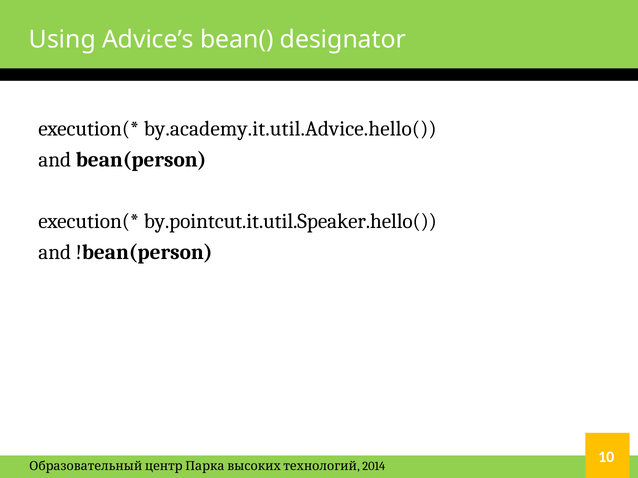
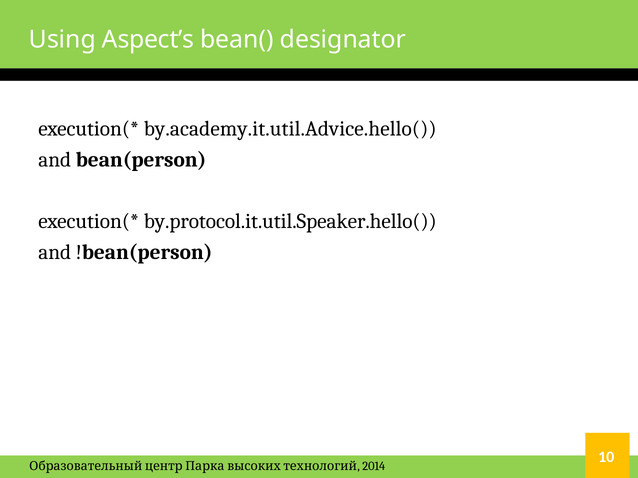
Advice’s: Advice’s -> Aspect’s (148, 39)
by.pointcut.it.util.Speaker.hello(: by.pointcut.it.util.Speaker.hello( -> by.protocol.it.util.Speaker.hello( (290, 222)
